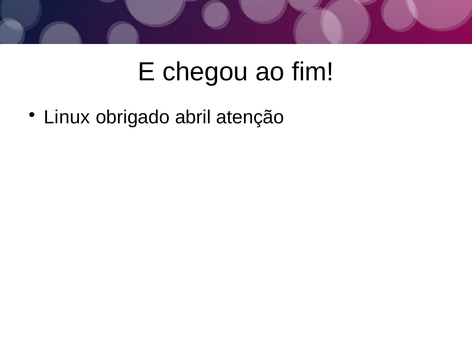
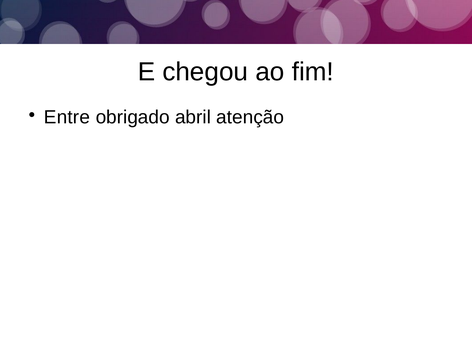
Linux: Linux -> Entre (67, 117)
